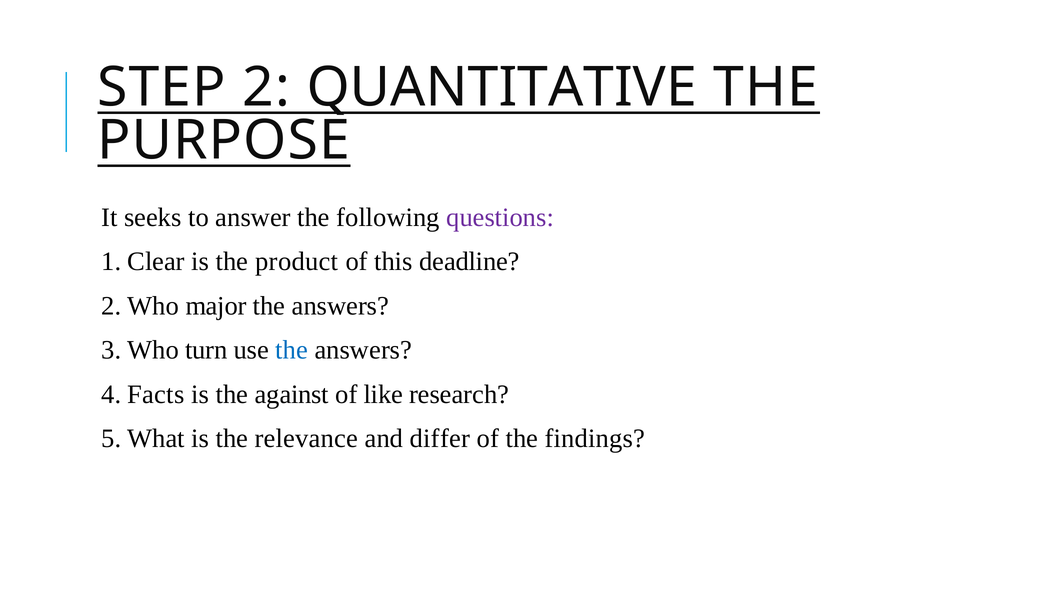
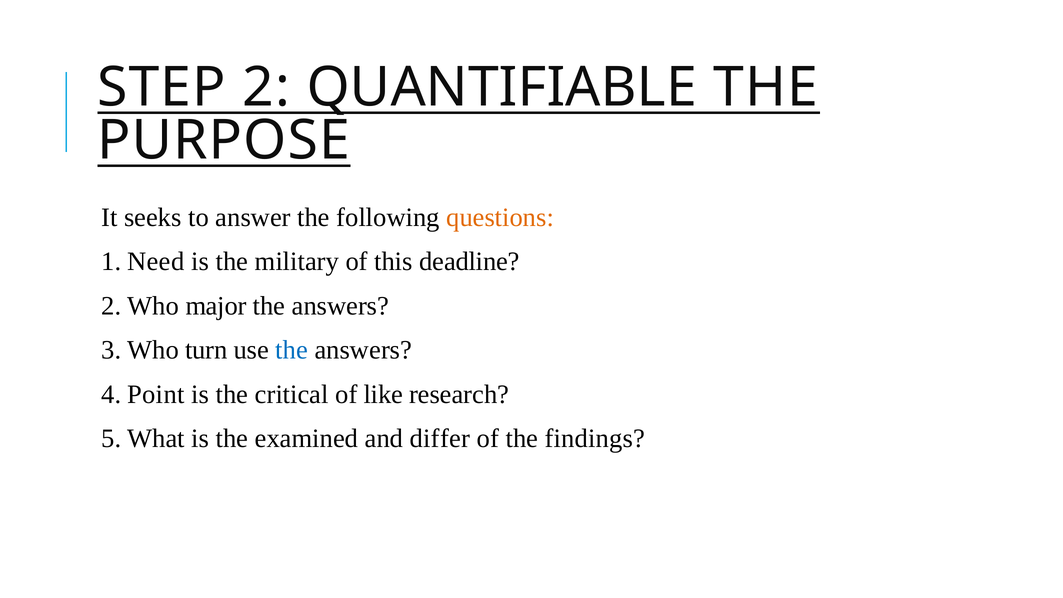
QUANTITATIVE: QUANTITATIVE -> QUANTIFIABLE (502, 87)
questions colour: purple -> orange (500, 217)
Clear: Clear -> Need (156, 262)
product: product -> military (297, 262)
Facts: Facts -> Point (156, 394)
against: against -> critical (292, 394)
relevance: relevance -> examined (306, 438)
